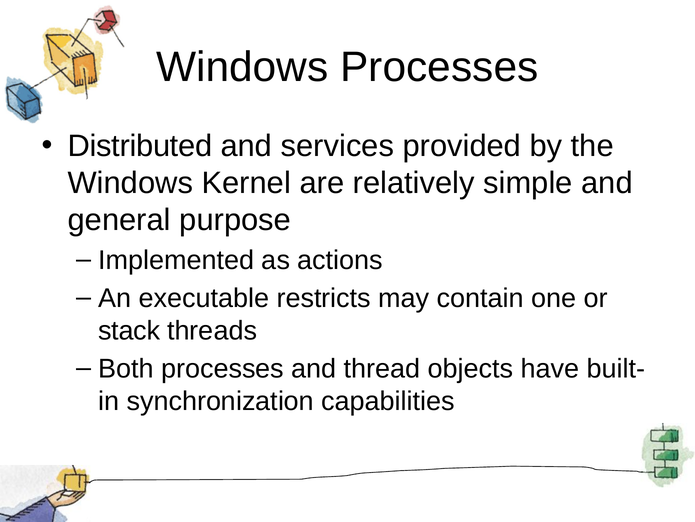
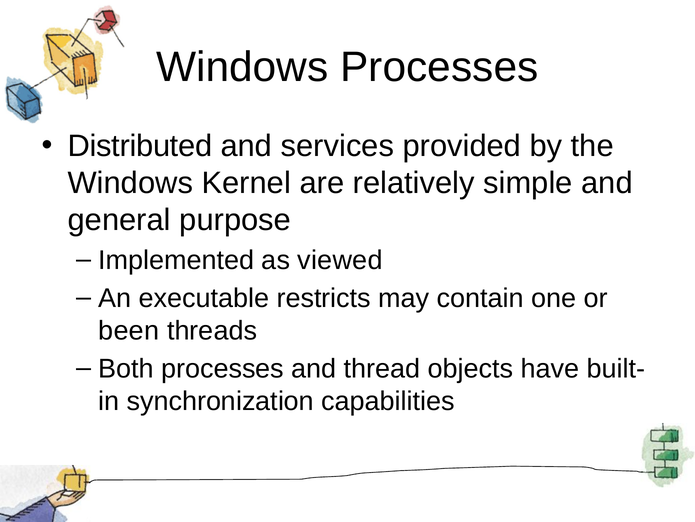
actions: actions -> viewed (340, 260)
stack: stack -> been (129, 330)
